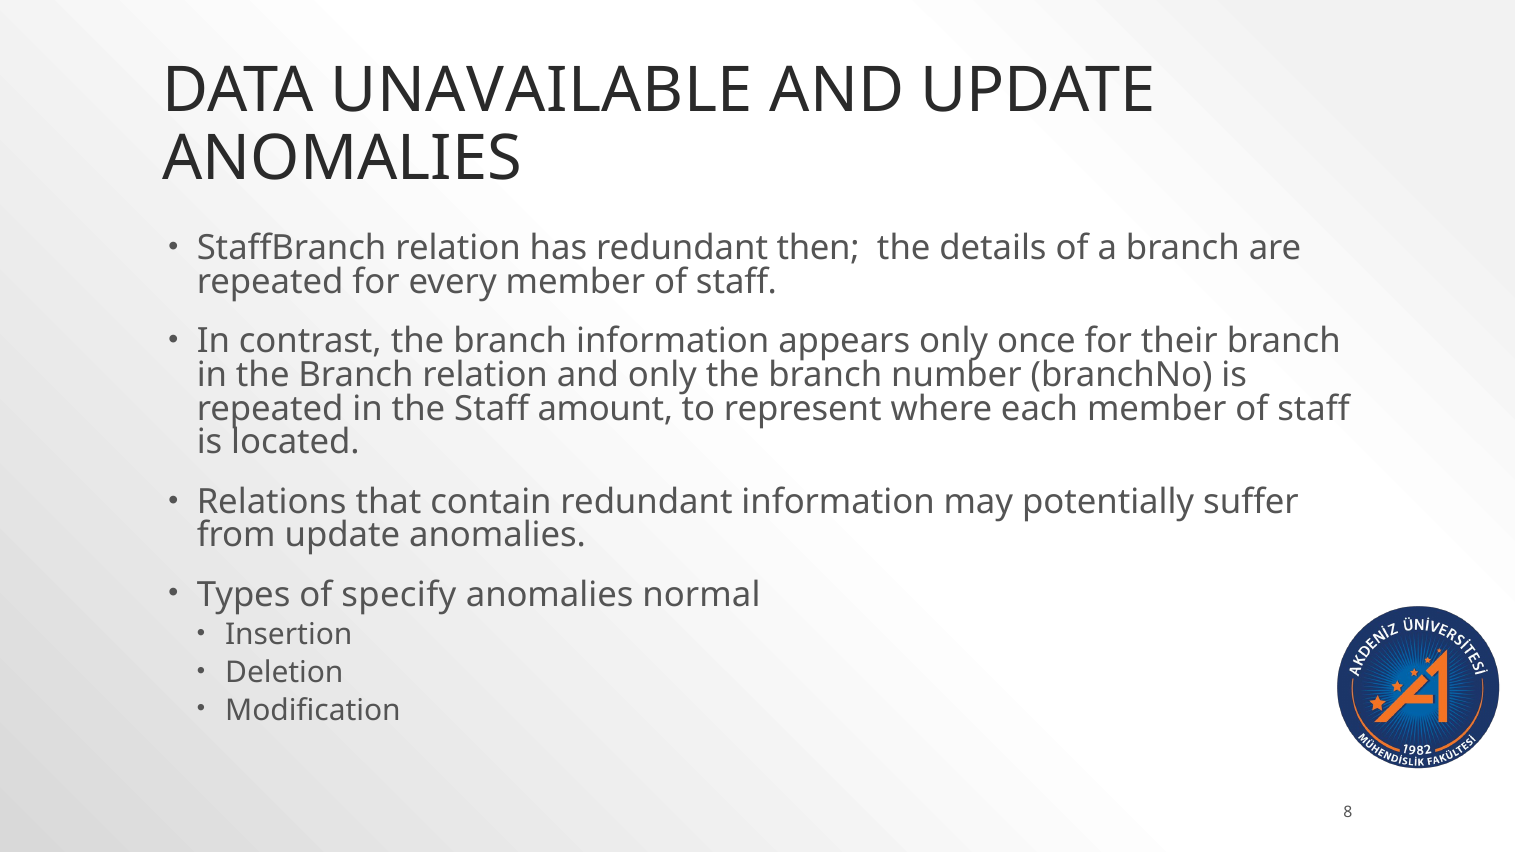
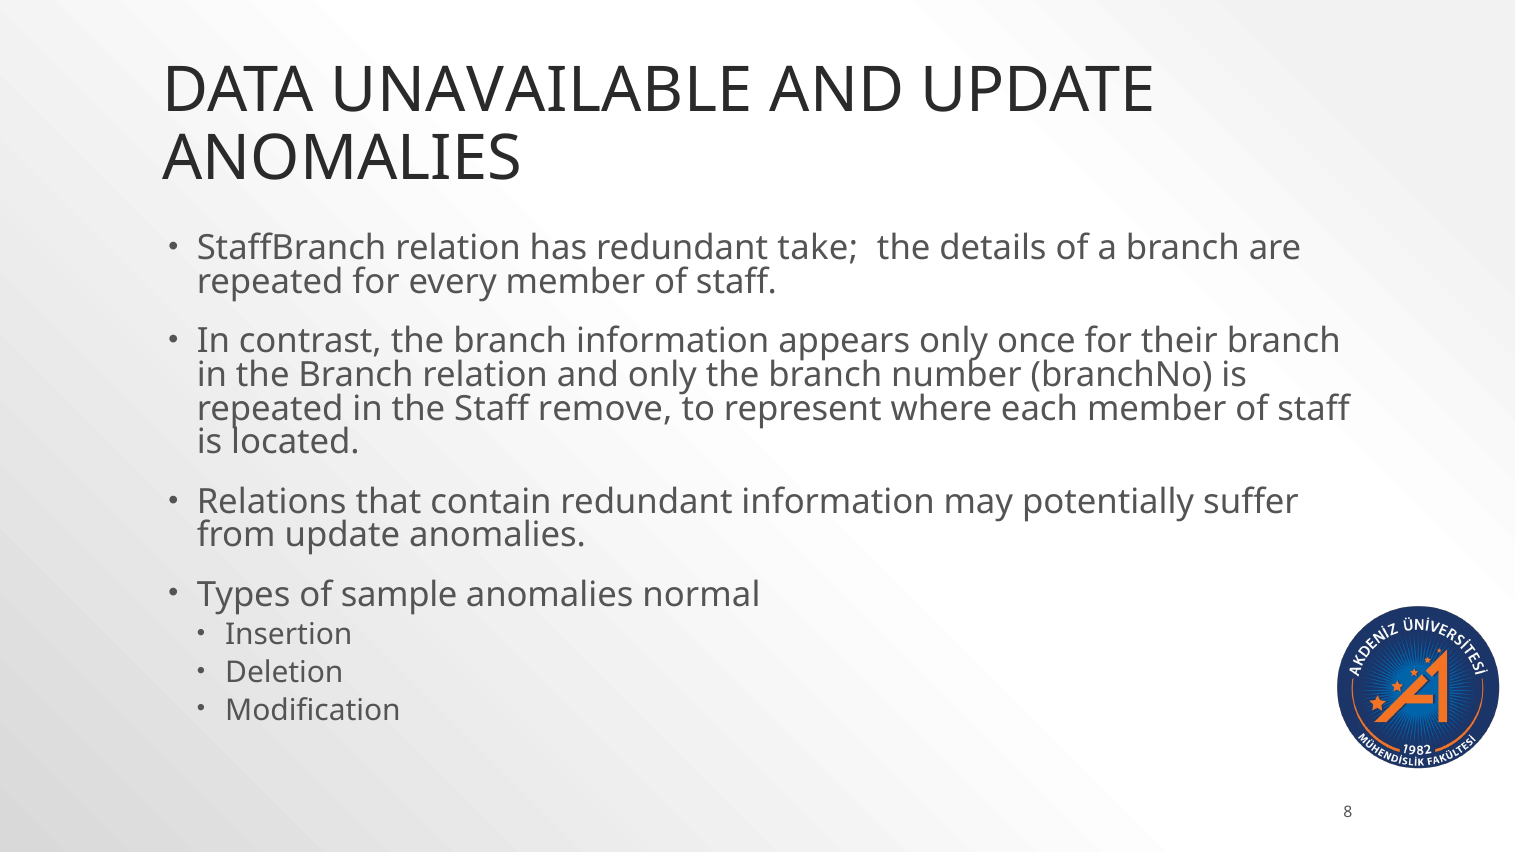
then: then -> take (818, 249)
amount: amount -> remove (605, 409)
specify: specify -> sample (399, 595)
